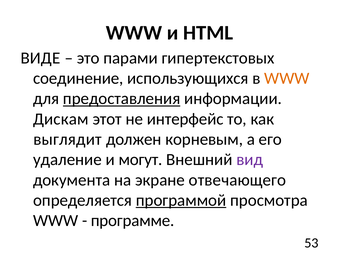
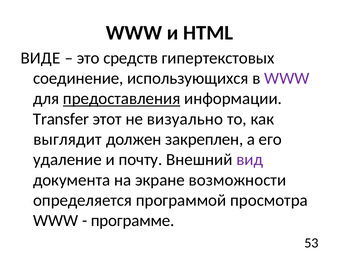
парами: парами -> средств (131, 58)
WWW colour: orange -> purple (287, 78)
Дискам: Дискам -> Transfer (61, 119)
интерфейс: интерфейс -> визуально (185, 119)
корневым: корневым -> закреплен (204, 139)
могут: могут -> почту (140, 160)
отвечающего: отвечающего -> возможности (237, 180)
программой underline: present -> none (181, 200)
